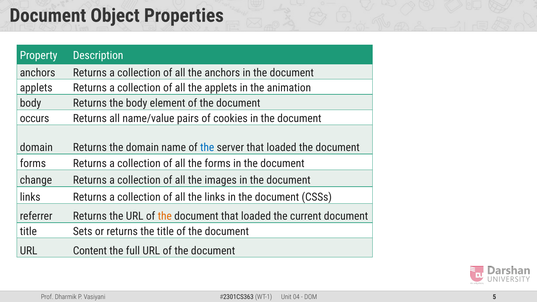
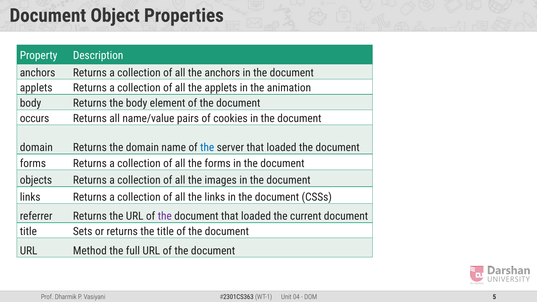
change: change -> objects (36, 180)
the colour: orange -> purple (165, 216)
Content: Content -> Method (90, 251)
